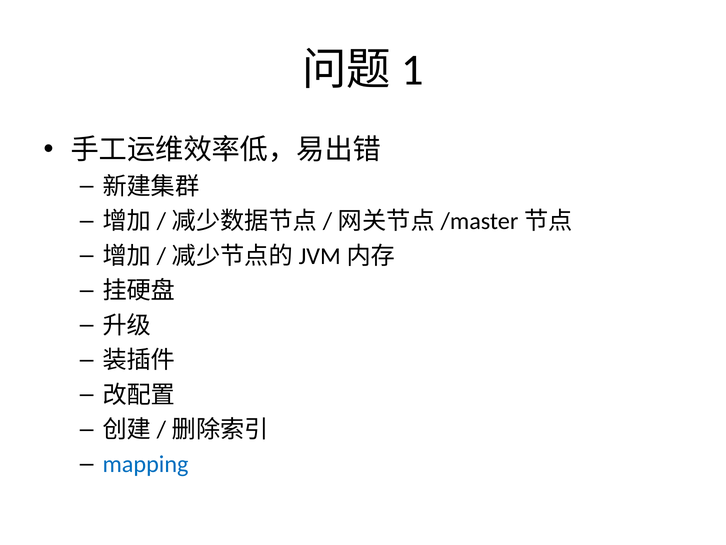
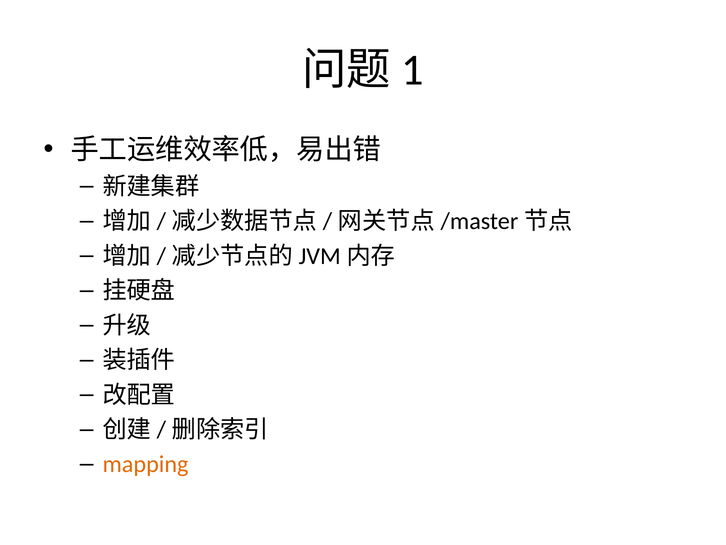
mapping colour: blue -> orange (146, 464)
